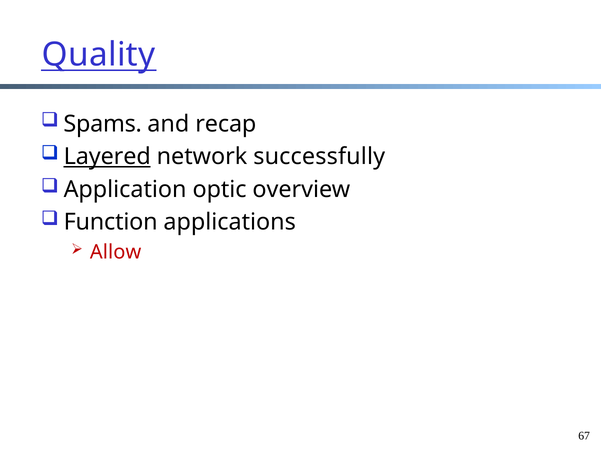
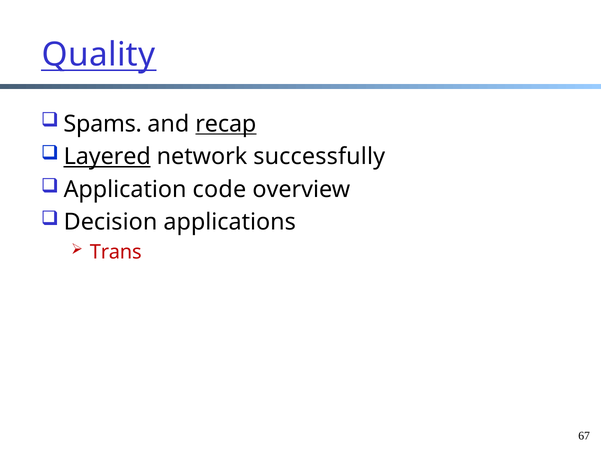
recap underline: none -> present (226, 124)
optic: optic -> code (219, 189)
Function: Function -> Decision (111, 222)
Allow: Allow -> Trans (116, 252)
